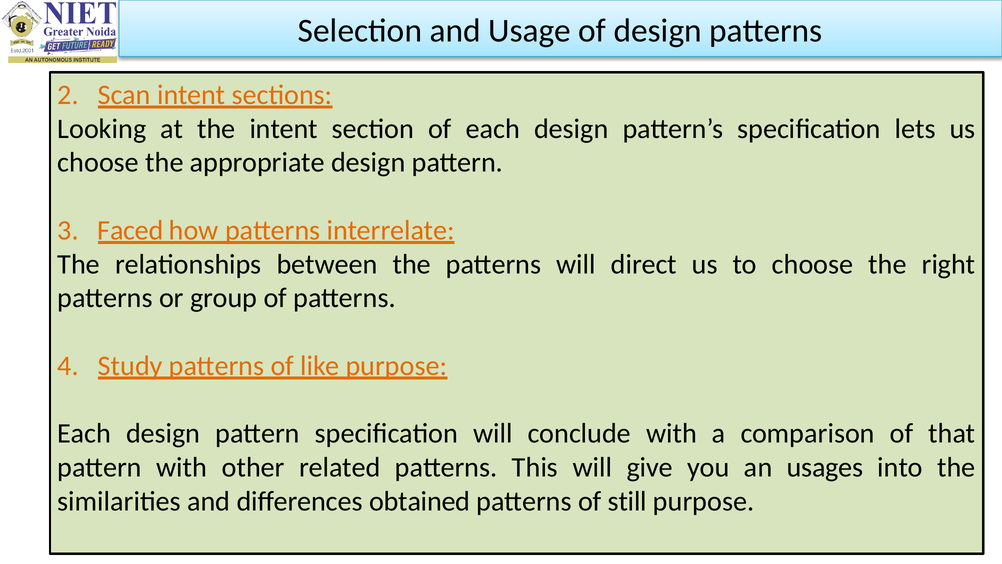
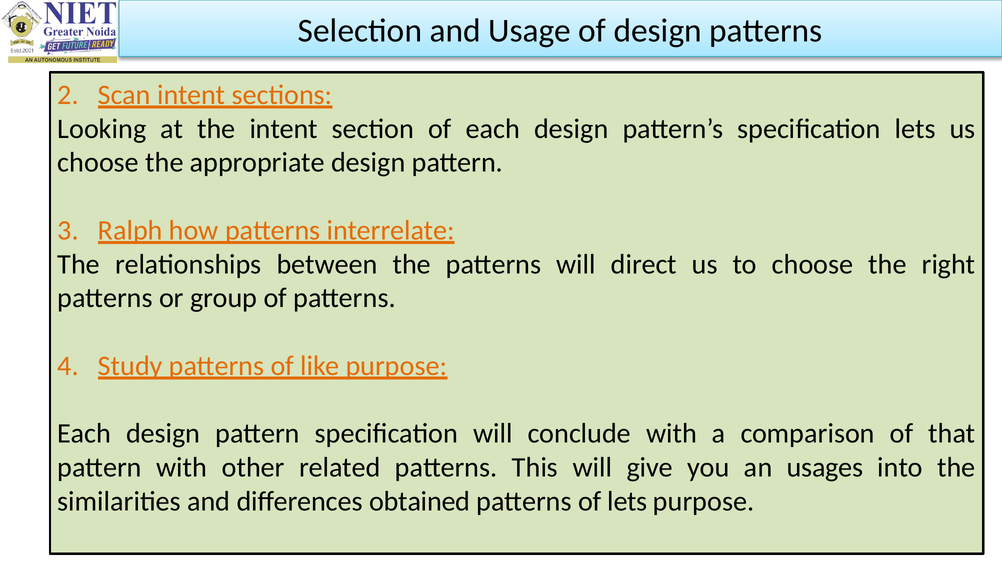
Faced: Faced -> Ralph (130, 230)
of still: still -> lets (627, 501)
